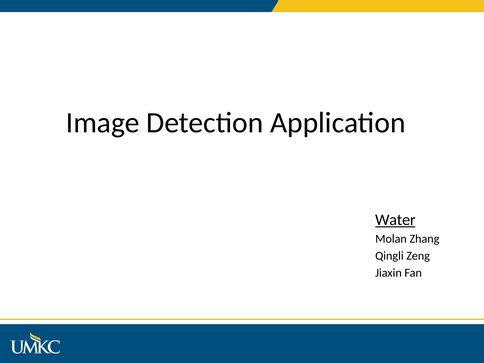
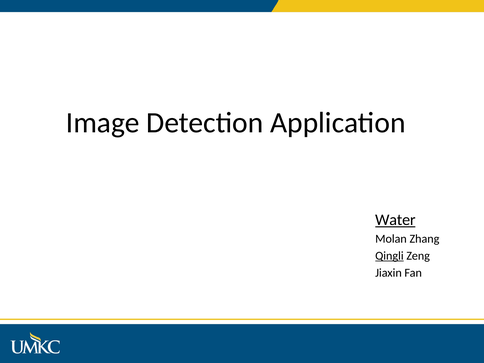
Qingli underline: none -> present (389, 256)
